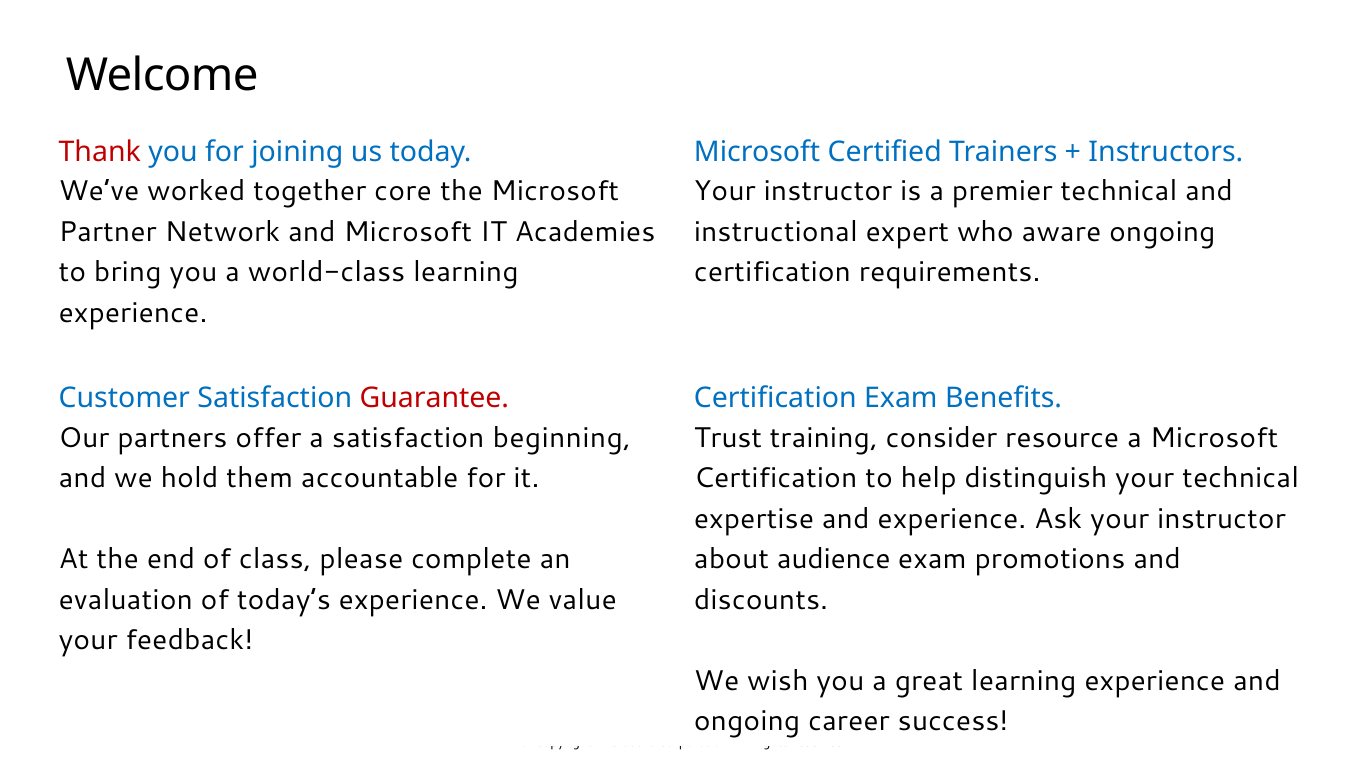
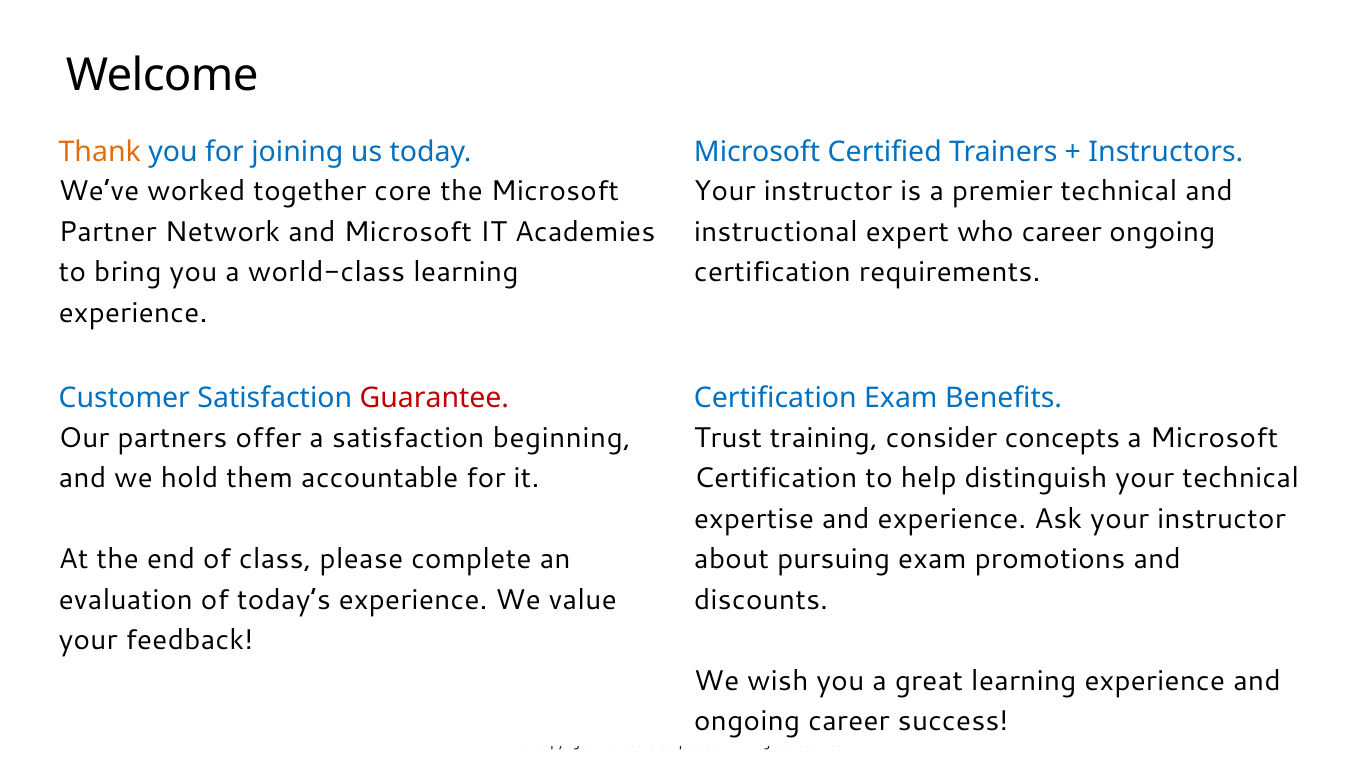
Thank colour: red -> orange (100, 152)
who aware: aware -> career (1062, 232)
resource: resource -> concepts (1062, 438)
audience: audience -> pursuing (834, 560)
